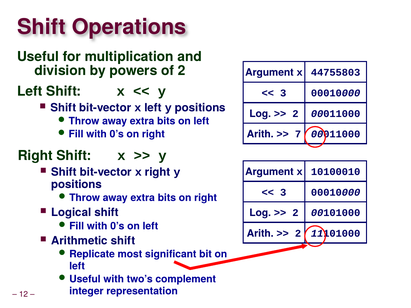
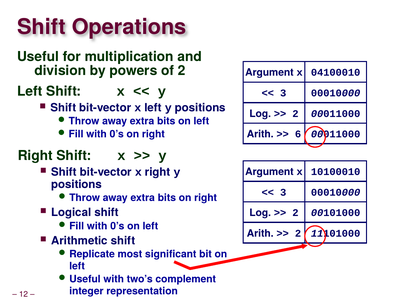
44755803: 44755803 -> 04100010 (336, 73)
7: 7 -> 6 (298, 134)
